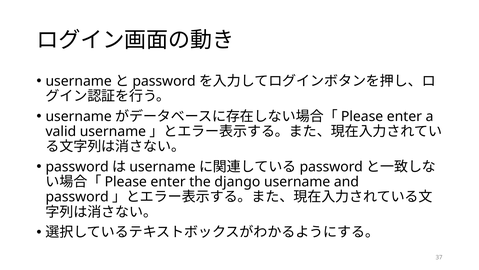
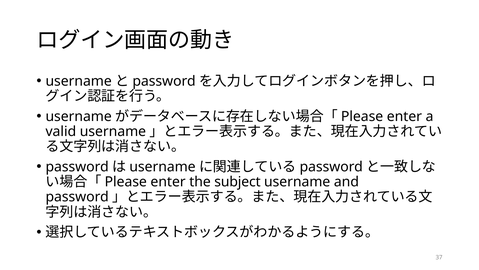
django: django -> subject (237, 182)
